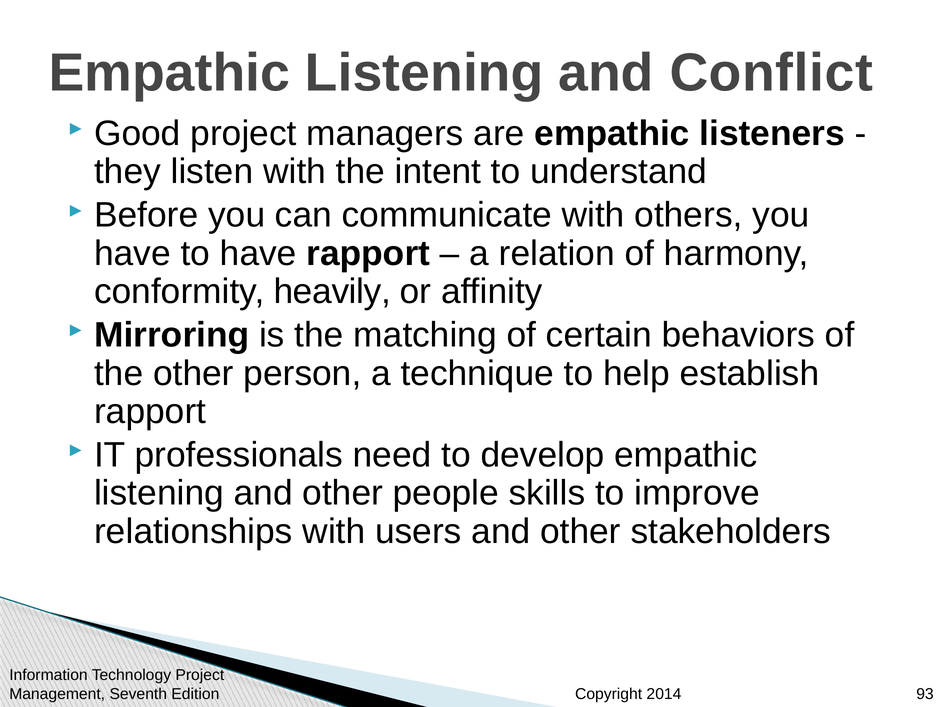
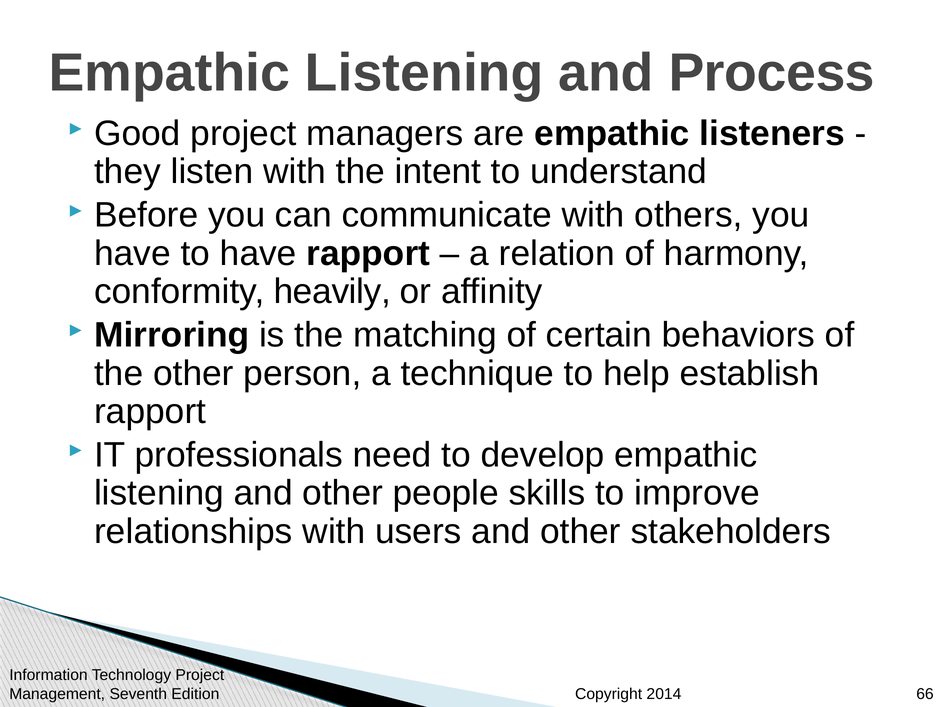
Conflict: Conflict -> Process (772, 73)
93: 93 -> 66 (925, 694)
